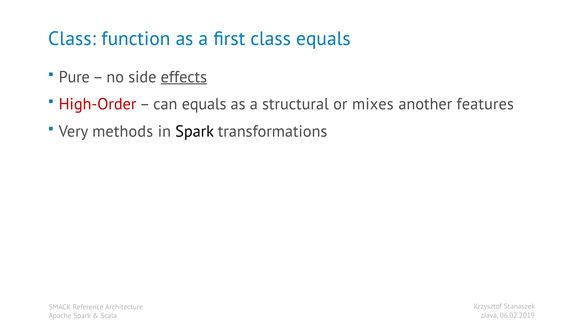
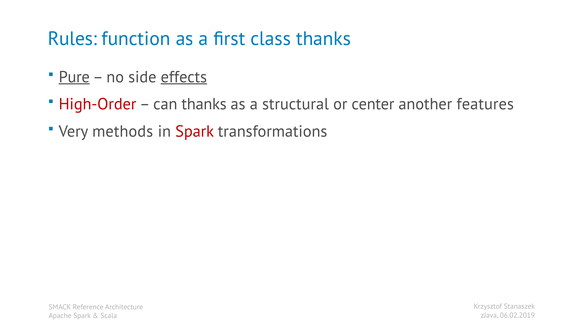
Class: Class -> Rules (72, 39)
class equals: equals -> thanks (324, 39)
Pure underline: none -> present (74, 77)
can equals: equals -> thanks (204, 104)
mixes: mixes -> center (373, 104)
Spark colour: black -> red (195, 131)
